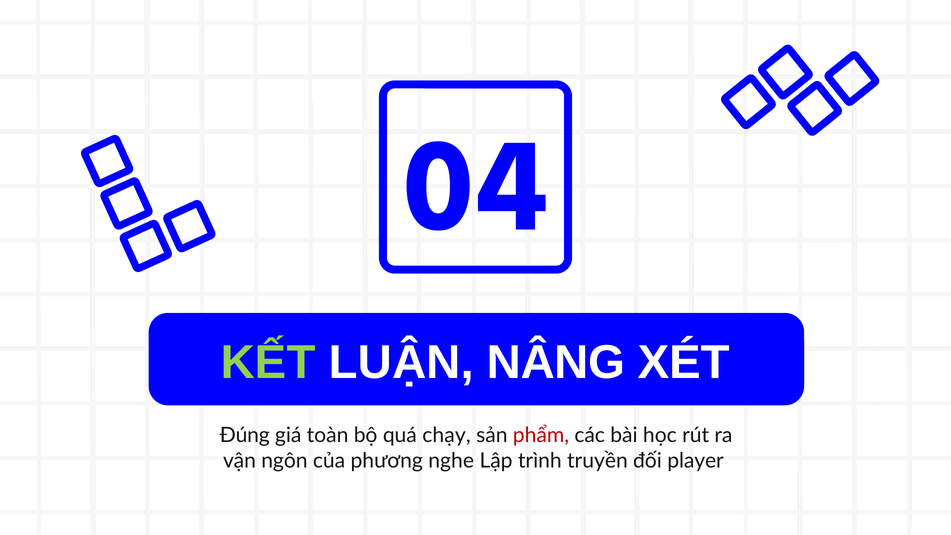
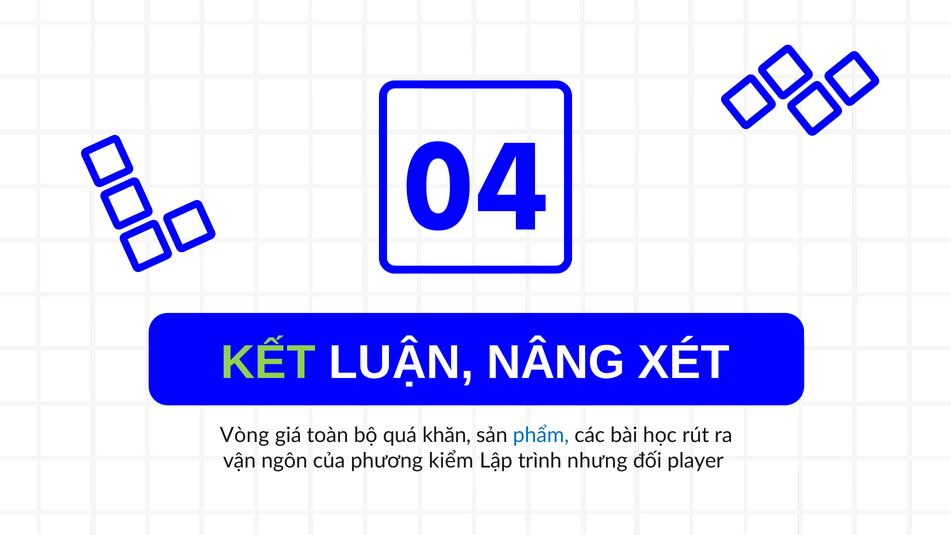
Đúng: Đúng -> Vòng (245, 435)
chạy: chạy -> khăn (447, 435)
phẩm colour: red -> blue (541, 435)
nghe: nghe -> kiểm (451, 461)
truyền: truyền -> nhưng (597, 461)
